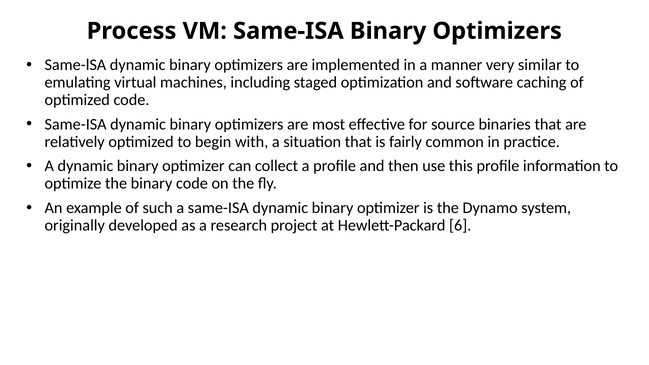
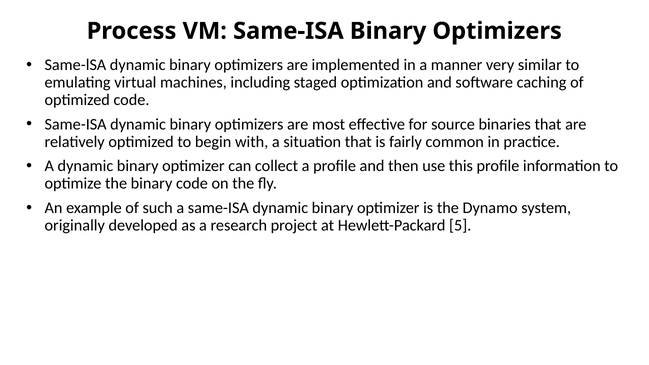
6: 6 -> 5 (460, 225)
